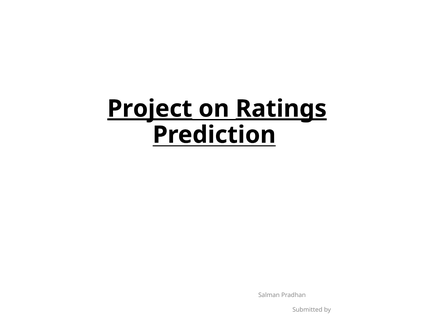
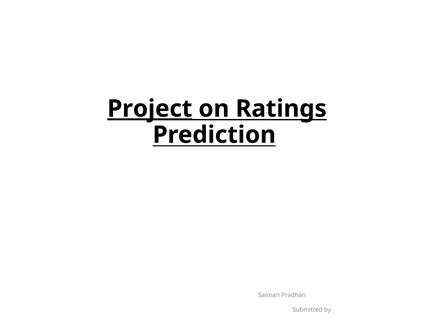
Ratings underline: present -> none (281, 109)
